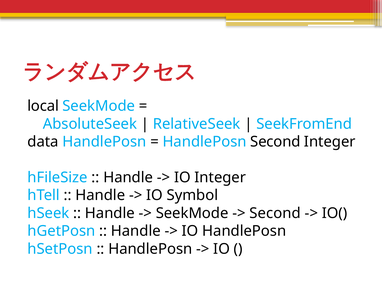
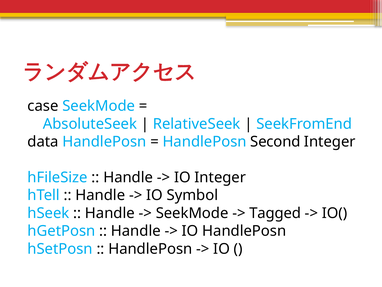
local: local -> case (43, 106)
Second: Second -> Tagged (275, 213)
